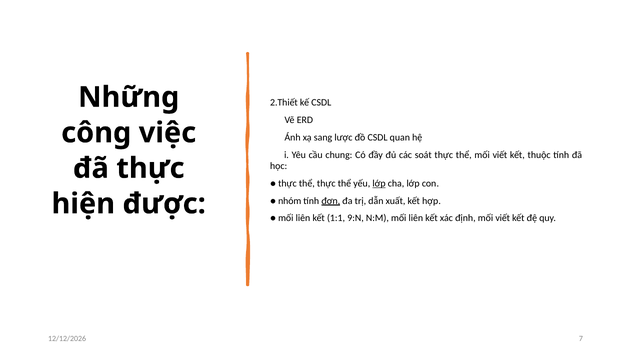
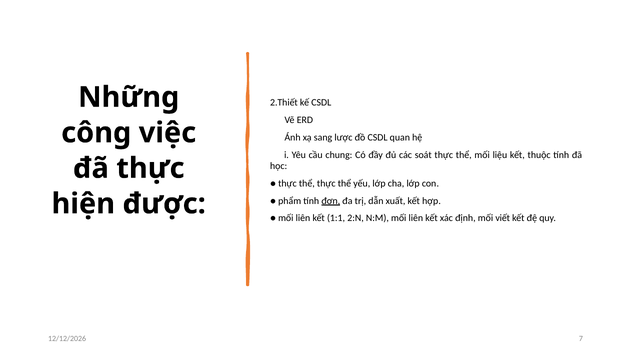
thể mối viết: viết -> liệu (500, 155)
lớp underline: present -> none (379, 183)
nhóm: nhóm -> phẩm (290, 201)
9:N: 9:N -> 2:N (356, 218)
